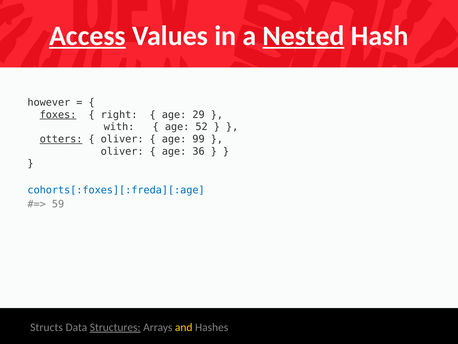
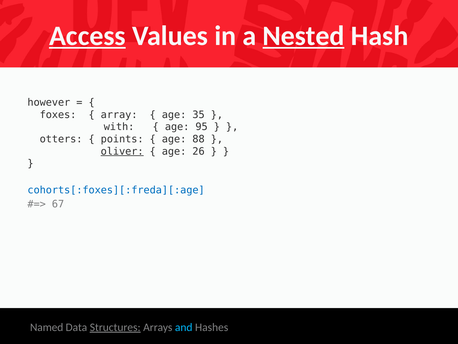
foxes underline: present -> none (58, 115)
right: right -> array (119, 115)
29: 29 -> 35 (199, 115)
52: 52 -> 95 (202, 127)
otters underline: present -> none (61, 139)
oliver: oliver -> points (122, 139)
99: 99 -> 88 (199, 139)
oliver underline: none -> present (122, 151)
36: 36 -> 26 (199, 151)
59: 59 -> 67 (58, 204)
Structs: Structs -> Named (47, 327)
and colour: yellow -> light blue (184, 327)
